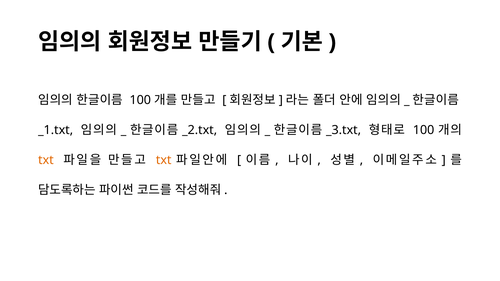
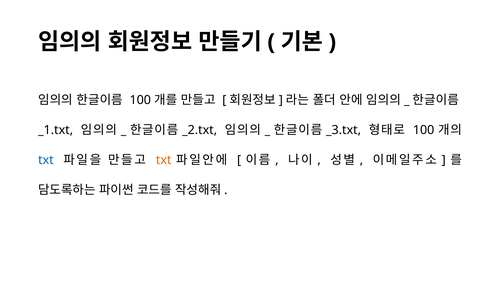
txt colour: orange -> blue (46, 160)
